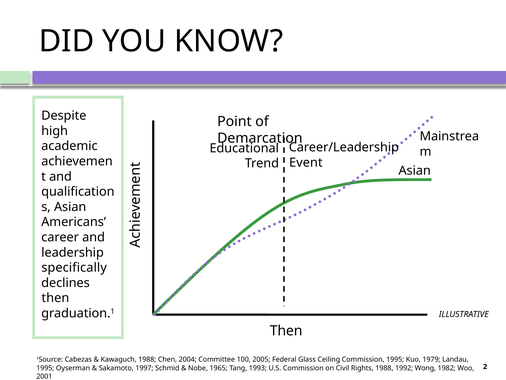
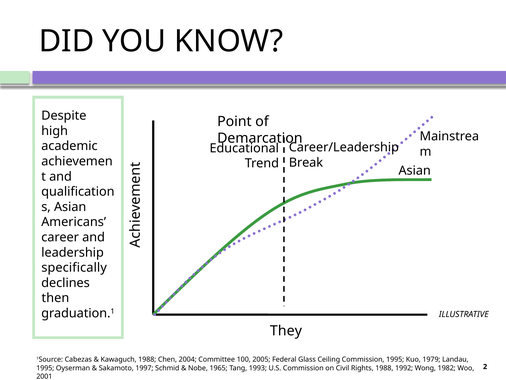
Event: Event -> Break (306, 162)
Then: Then -> They (286, 330)
